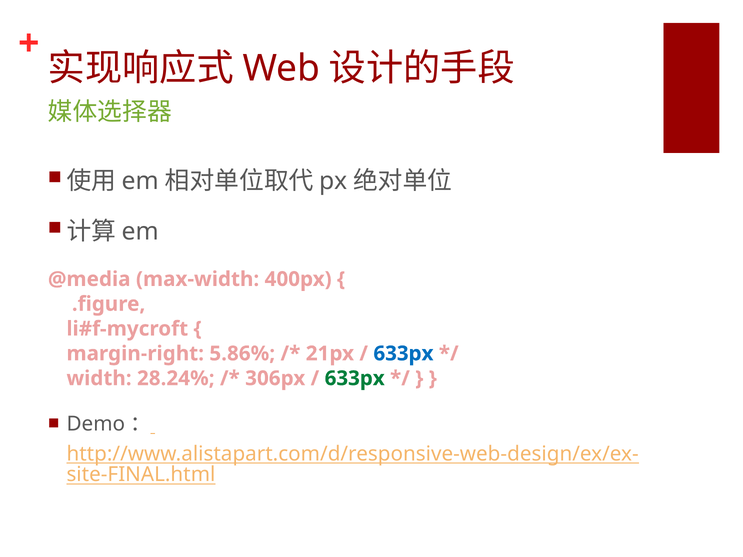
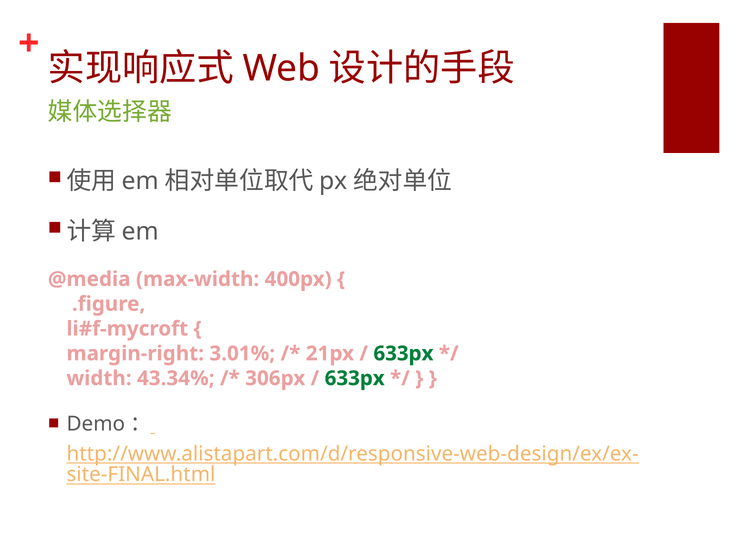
5.86%: 5.86% -> 3.01% (242, 354)
633px colour: blue -> green (403, 354)
28.24%: 28.24% -> 43.34% (176, 379)
